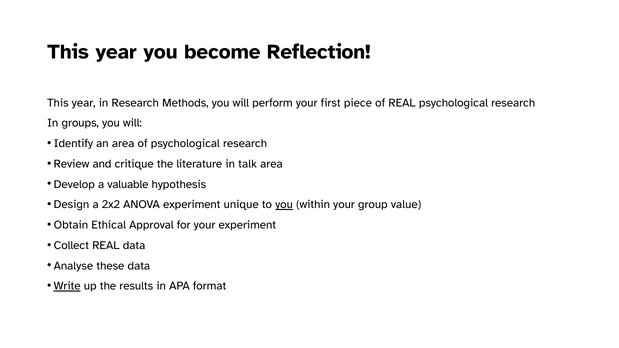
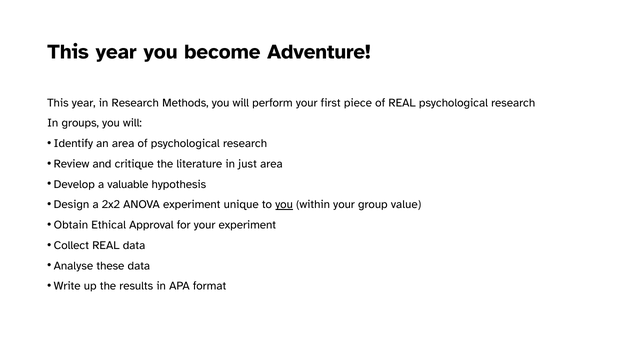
Reflection: Reflection -> Adventure (319, 52)
talk: talk -> just (248, 164)
Write underline: present -> none (67, 286)
